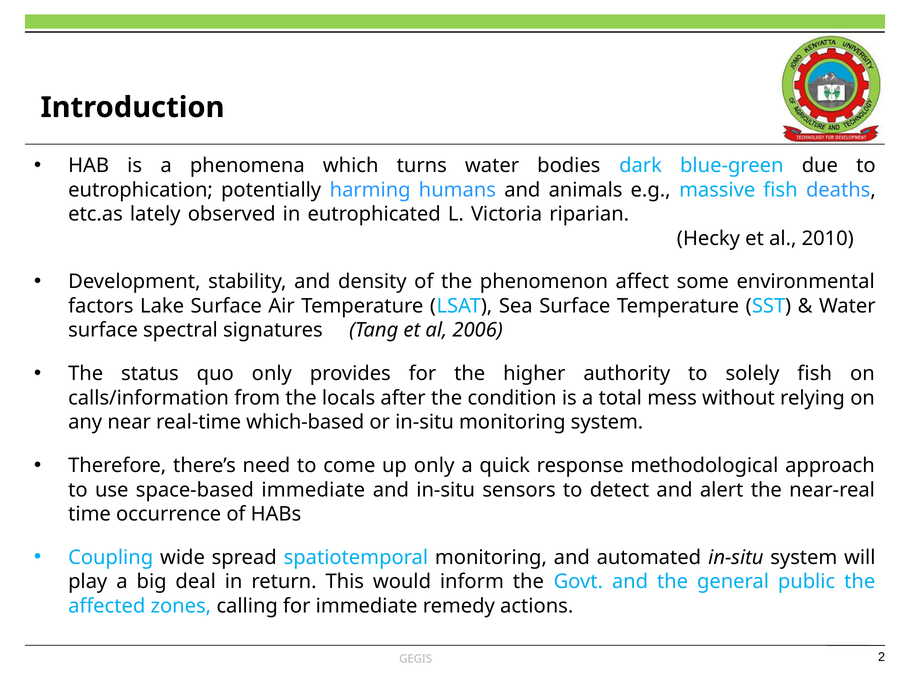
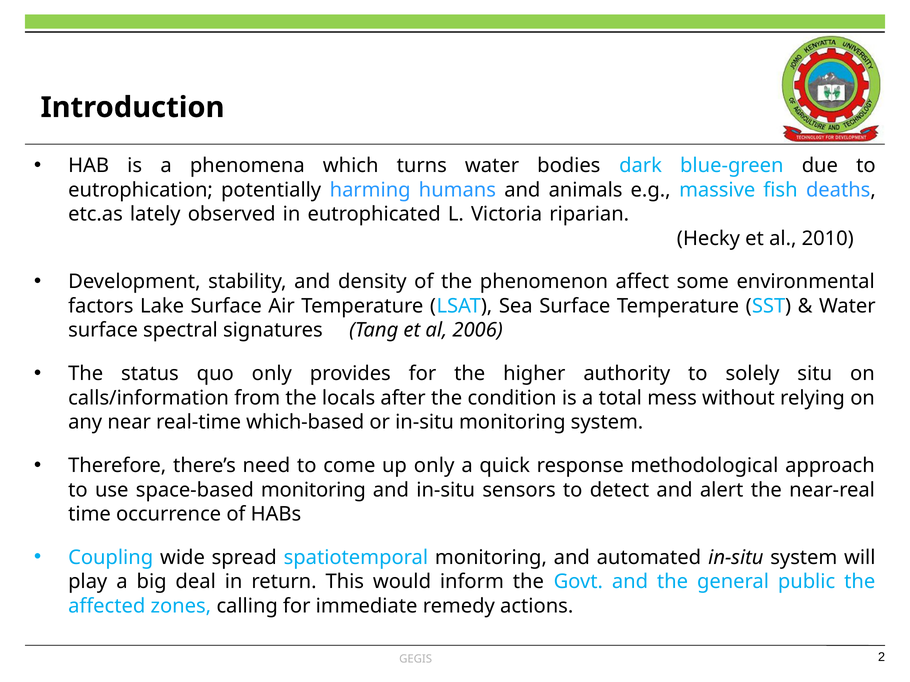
solely fish: fish -> situ (815, 374)
space-based immediate: immediate -> monitoring (313, 490)
